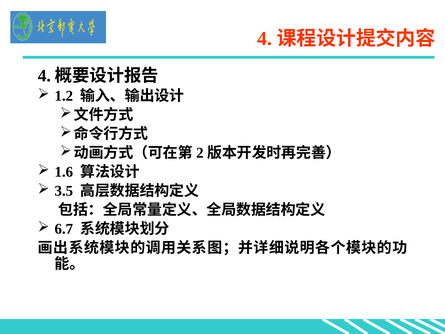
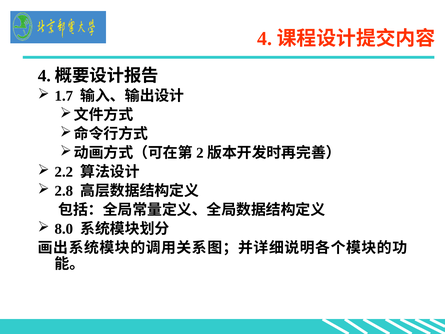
1.2: 1.2 -> 1.7 (64, 96)
1.6: 1.6 -> 2.2 (64, 172)
3.5: 3.5 -> 2.8 (64, 191)
6.7: 6.7 -> 8.0 (64, 229)
